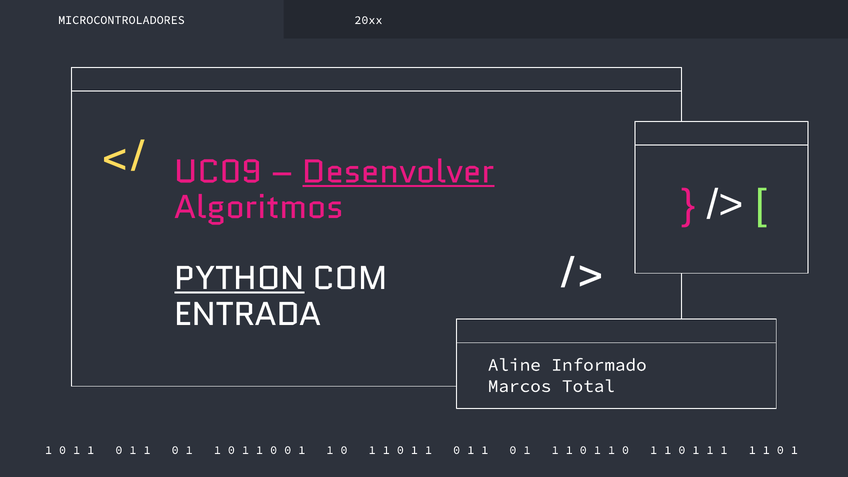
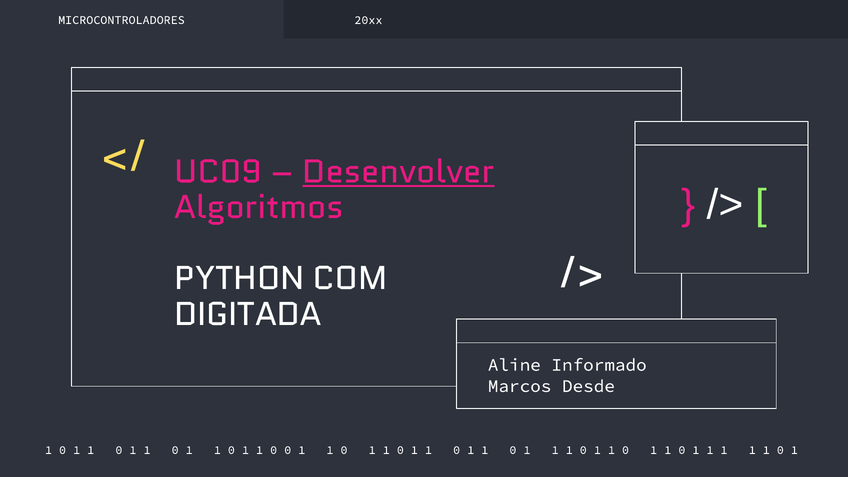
PYTHON underline: present -> none (239, 279)
ENTRADA: ENTRADA -> DIGITADA (248, 314)
Total: Total -> Desde (588, 386)
